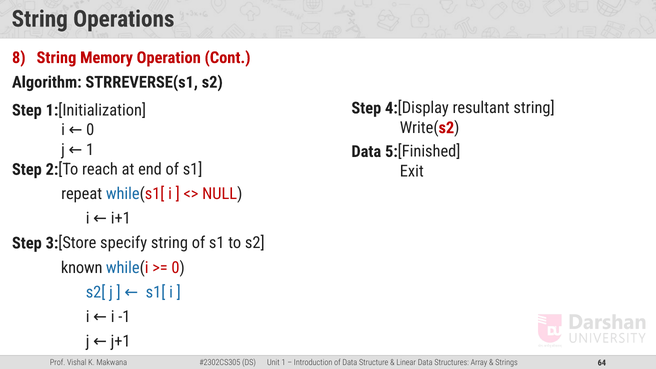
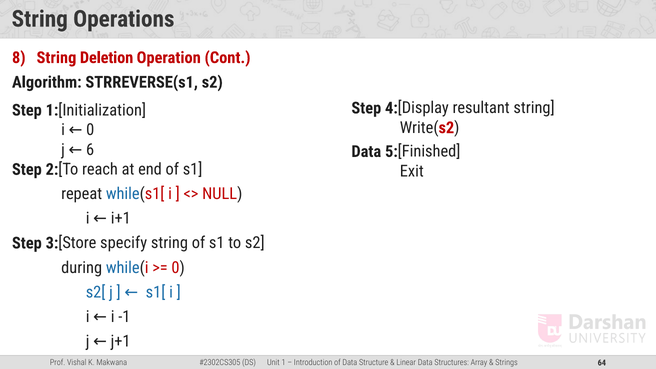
Memory: Memory -> Deletion (107, 58)
j 1: 1 -> 6 (90, 150)
known: known -> during (82, 268)
